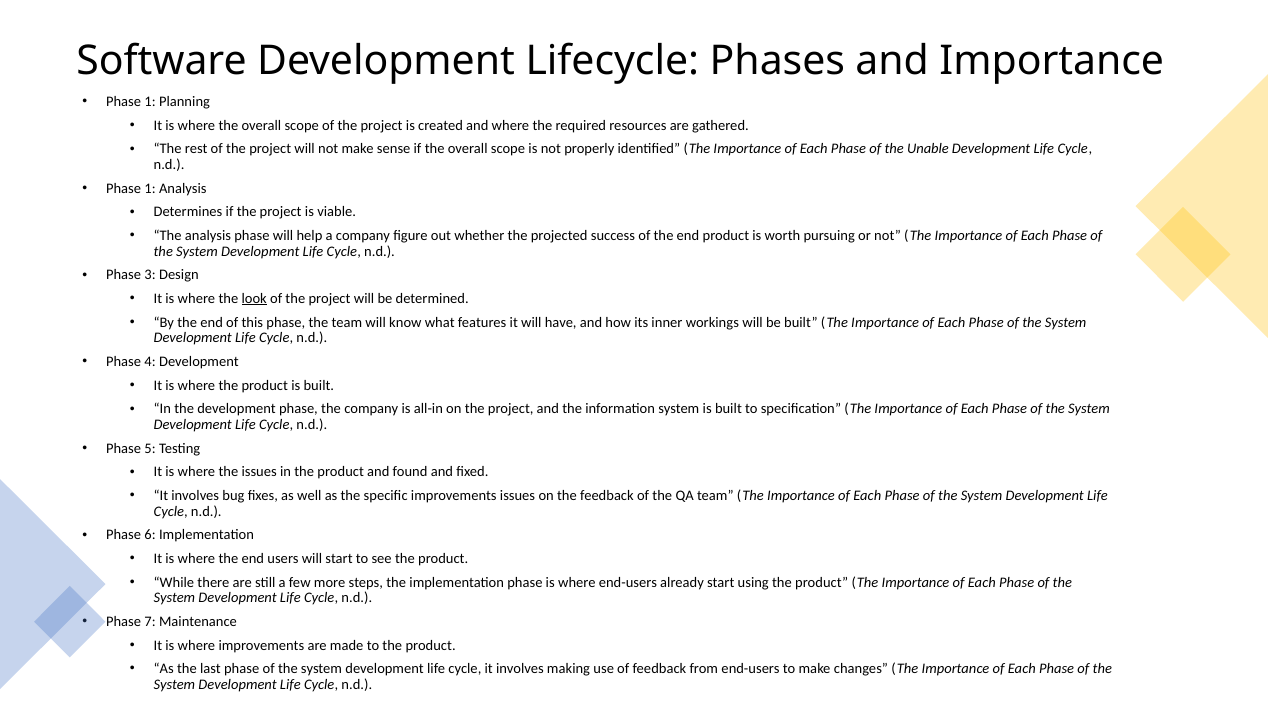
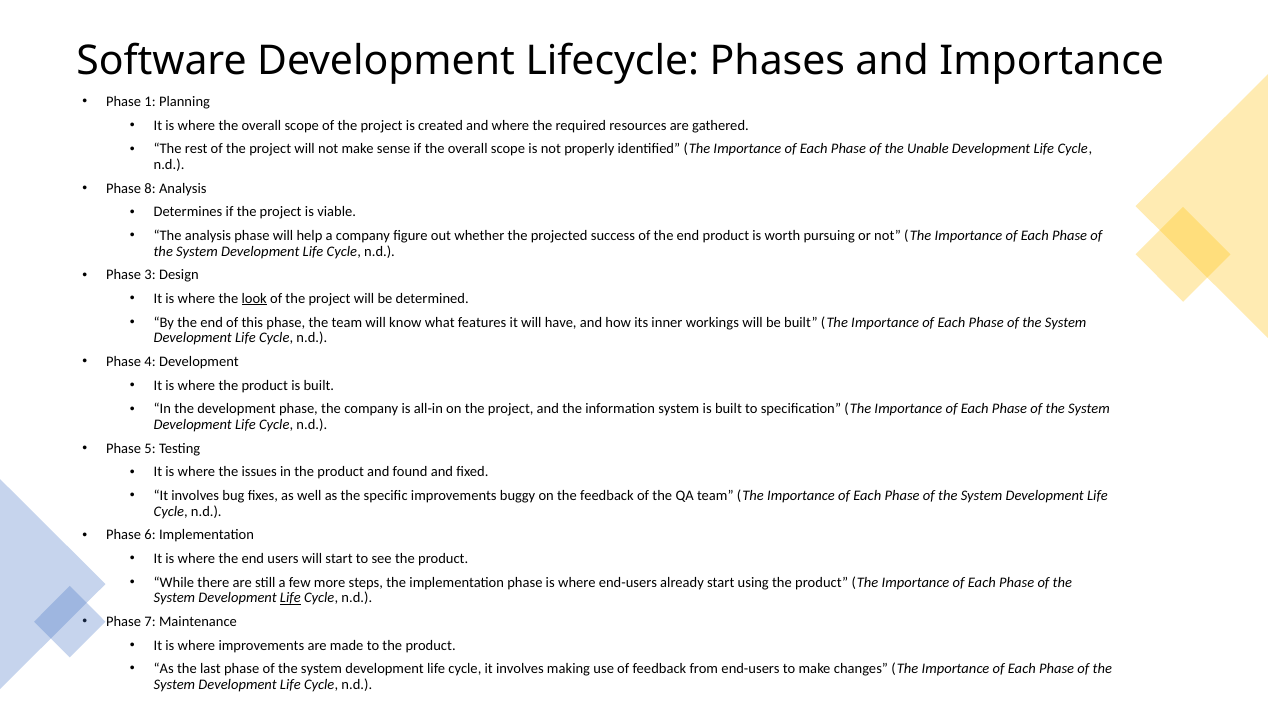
1: 1 -> 8 (150, 188)
improvements issues: issues -> buggy (518, 495)
Life underline: none -> present (290, 597)
